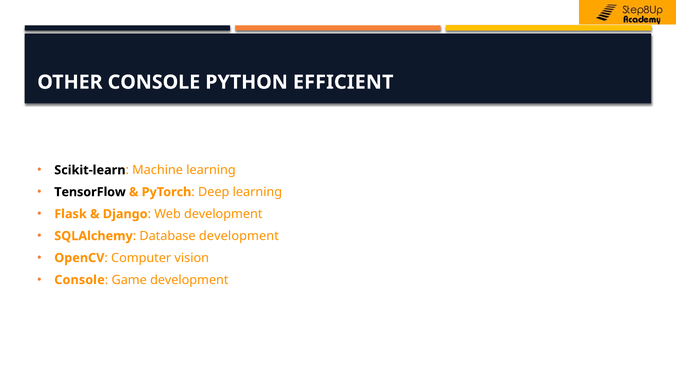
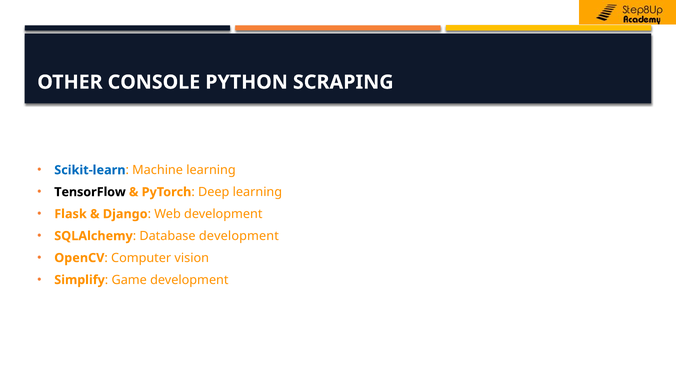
EFFICIENT: EFFICIENT -> SCRAPING (343, 82)
Scikit-learn colour: black -> blue (90, 170)
Console: Console -> Simplify (80, 280)
